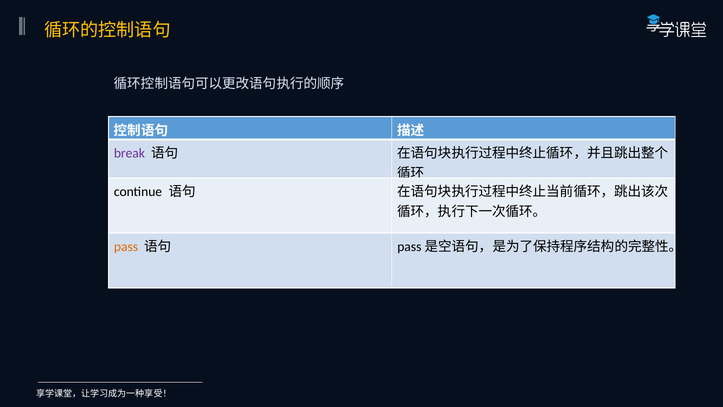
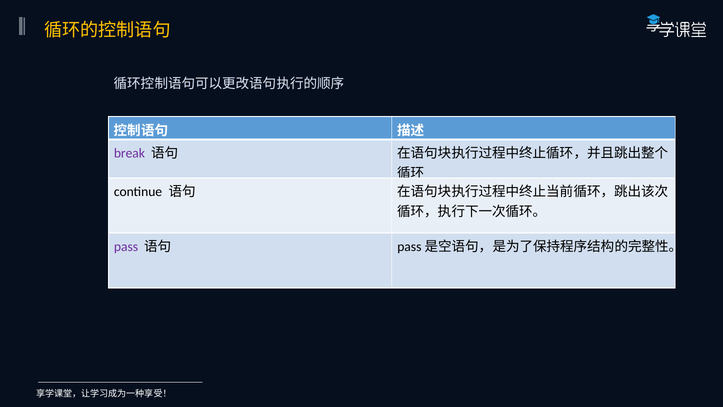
pass colour: orange -> purple (126, 247)
